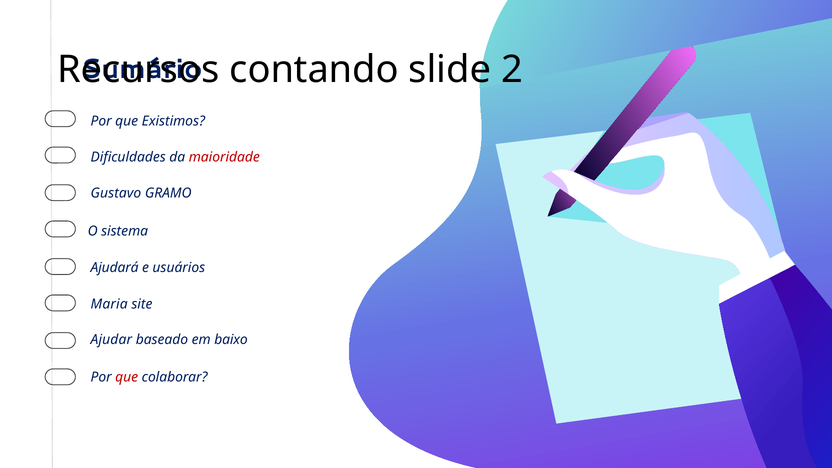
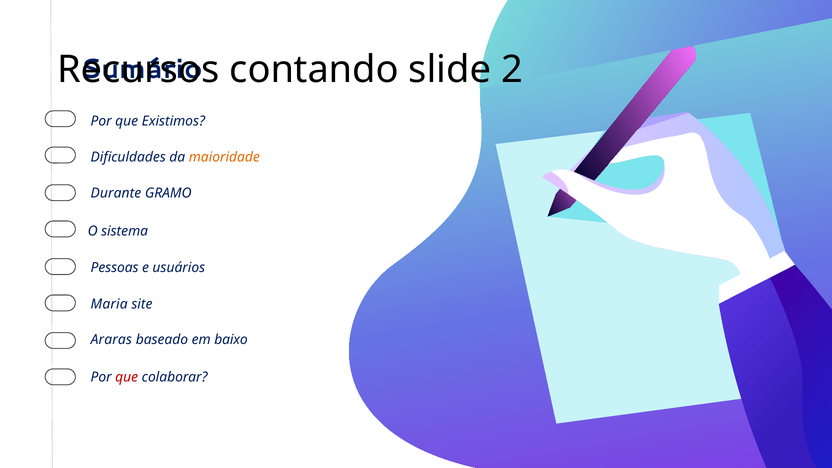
maioridade colour: red -> orange (224, 157)
Gustavo: Gustavo -> Durante (116, 193)
Ajudará: Ajudará -> Pessoas (115, 268)
Ajudar: Ajudar -> Araras (111, 340)
